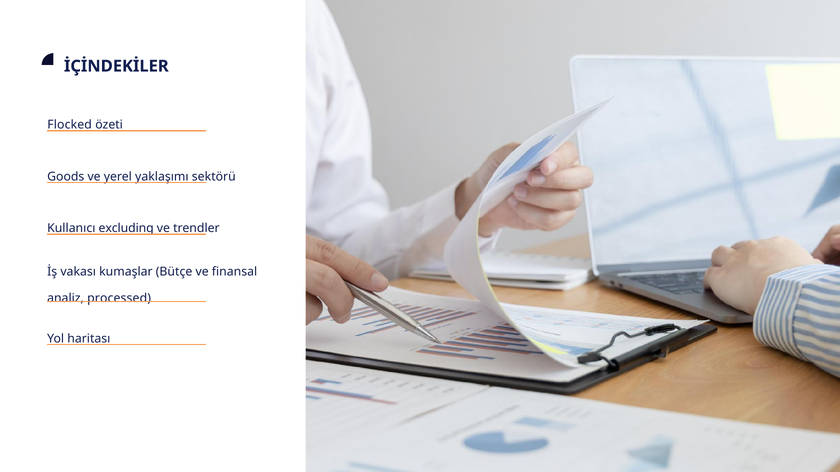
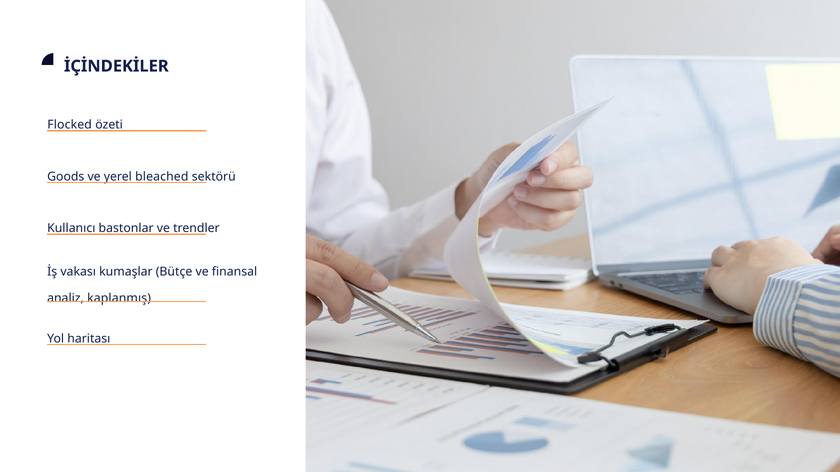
yaklaşımı: yaklaşımı -> bleached (162, 177)
excluding: excluding -> bastonlar (126, 229)
processed: processed -> kaplanmış (119, 298)
